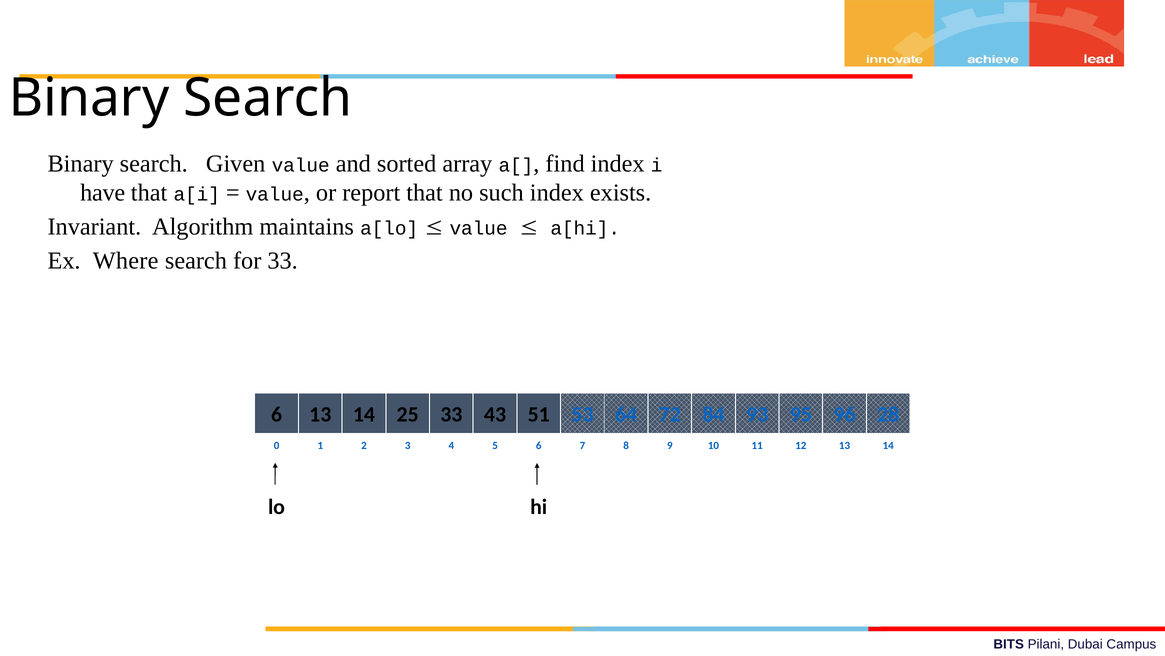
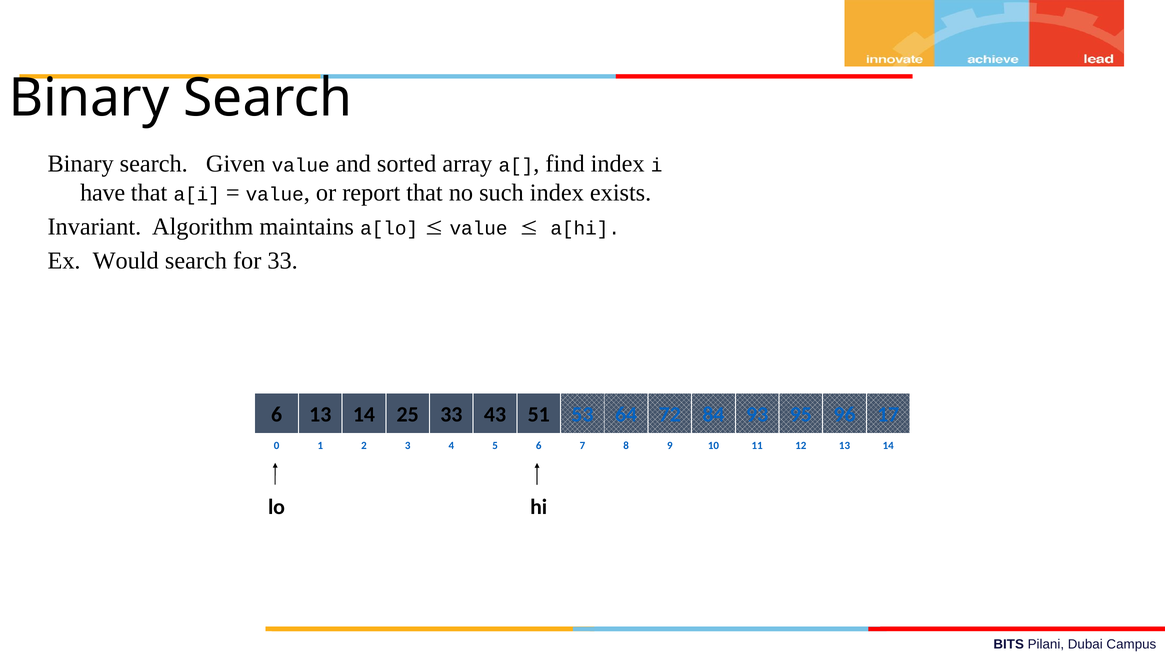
Where: Where -> Would (126, 261)
28: 28 -> 17 (888, 414)
